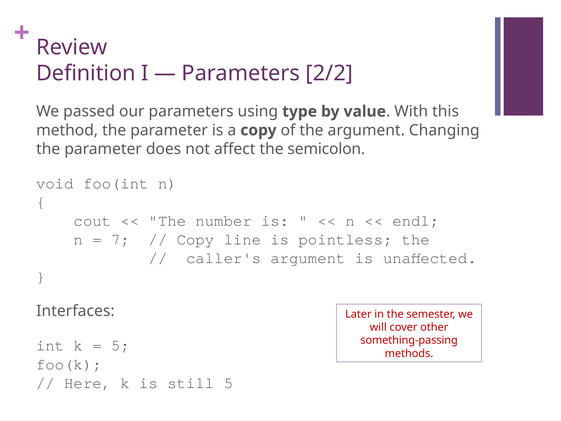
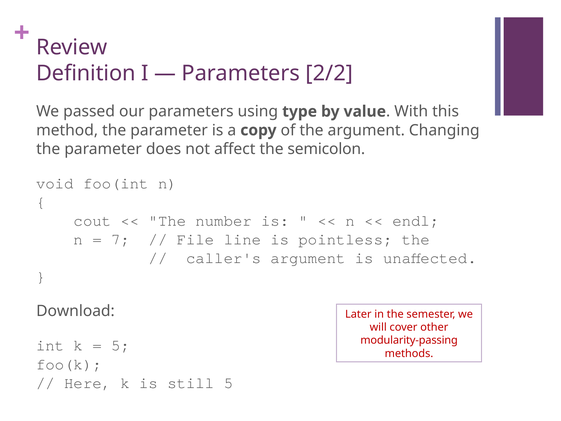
Copy: Copy -> File (196, 239)
Interfaces: Interfaces -> Download (75, 311)
something-passing: something-passing -> modularity-passing (409, 340)
